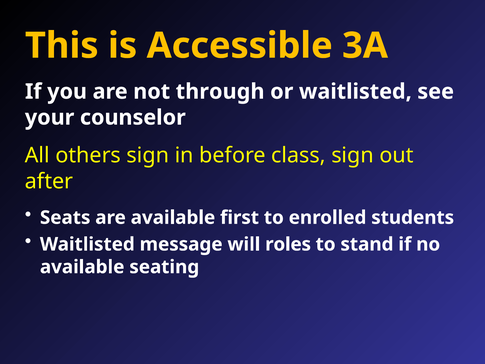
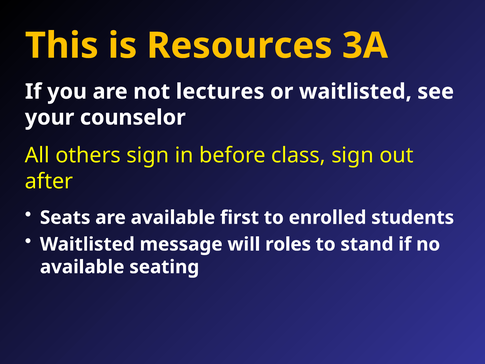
Accessible: Accessible -> Resources (240, 46)
through: through -> lectures (220, 92)
